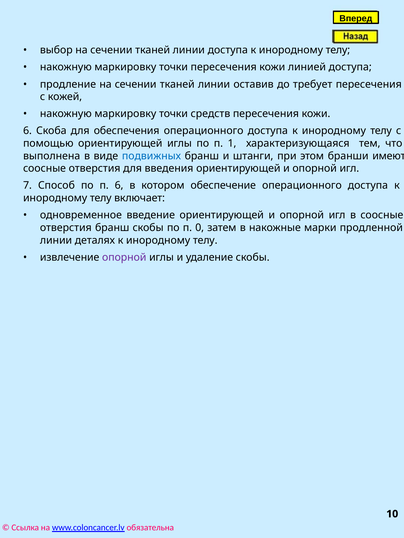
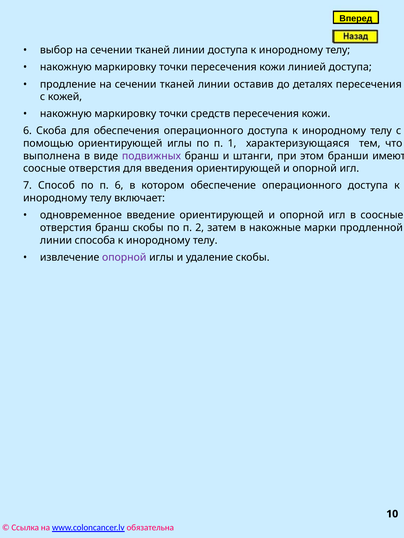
требует: требует -> деталях (313, 84)
подвижных colour: blue -> purple (151, 156)
0: 0 -> 2 (200, 228)
деталях: деталях -> способа (95, 241)
